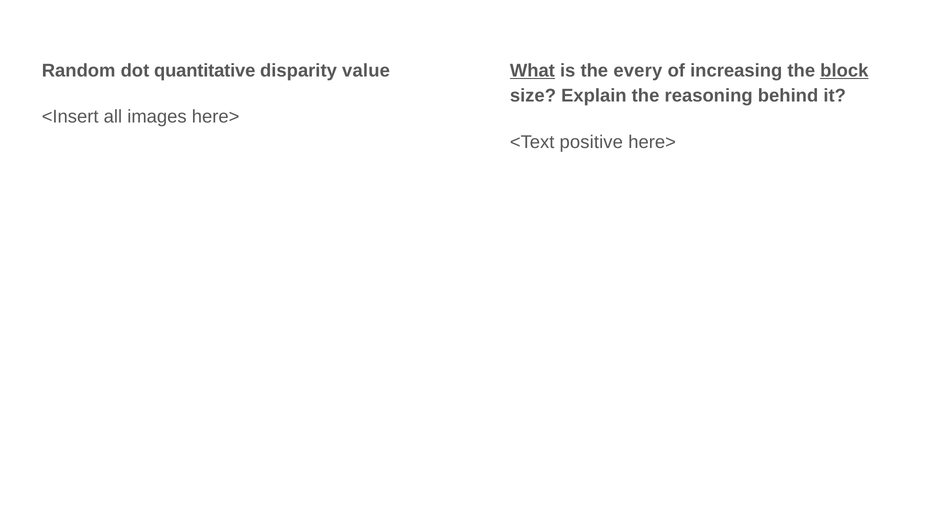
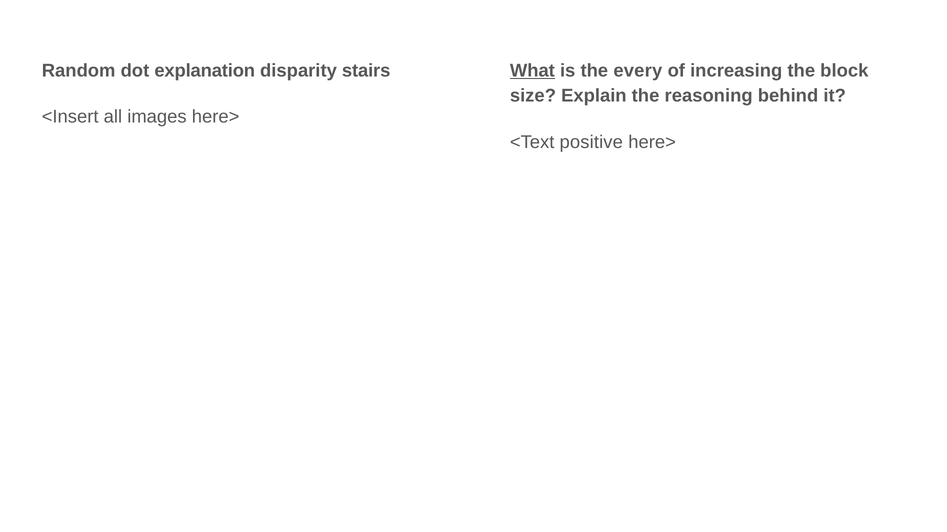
quantitative: quantitative -> explanation (205, 71)
value: value -> stairs (366, 71)
block underline: present -> none (844, 71)
